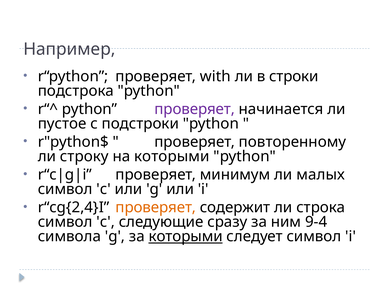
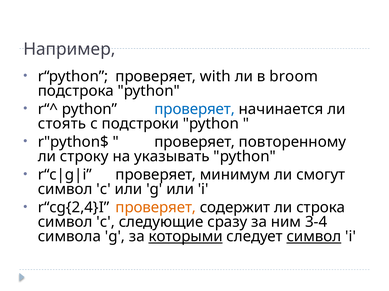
строки: строки -> broom (294, 77)
проверяет colour: purple -> blue (195, 109)
пустое: пустое -> стоять (62, 124)
на которыми: которыми -> указывать (172, 157)
малых: малых -> смогут (321, 175)
9-4: 9-4 -> 3-4 (316, 223)
символ underline: none -> present (314, 237)
